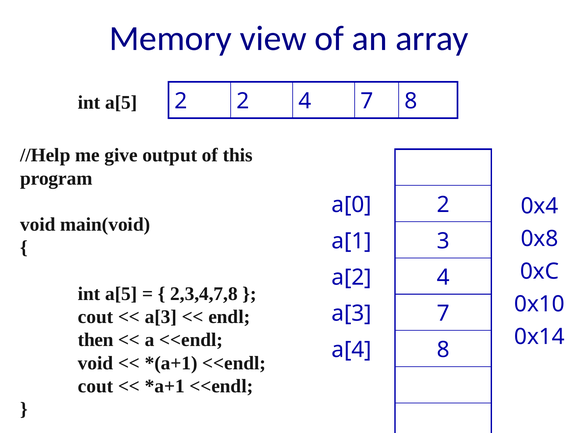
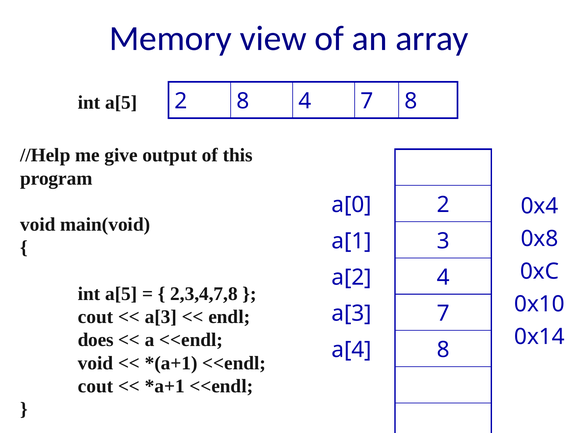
2 2: 2 -> 8 (243, 101)
then: then -> does (96, 340)
